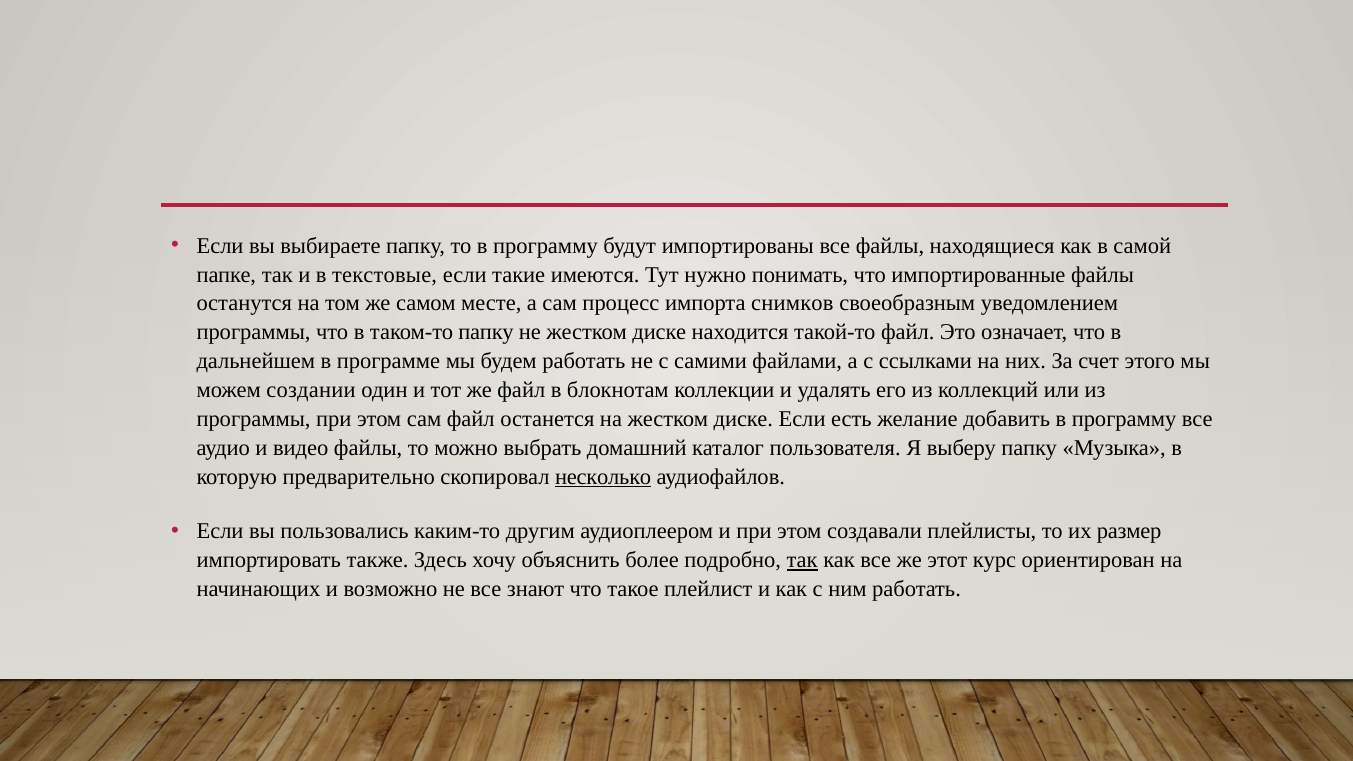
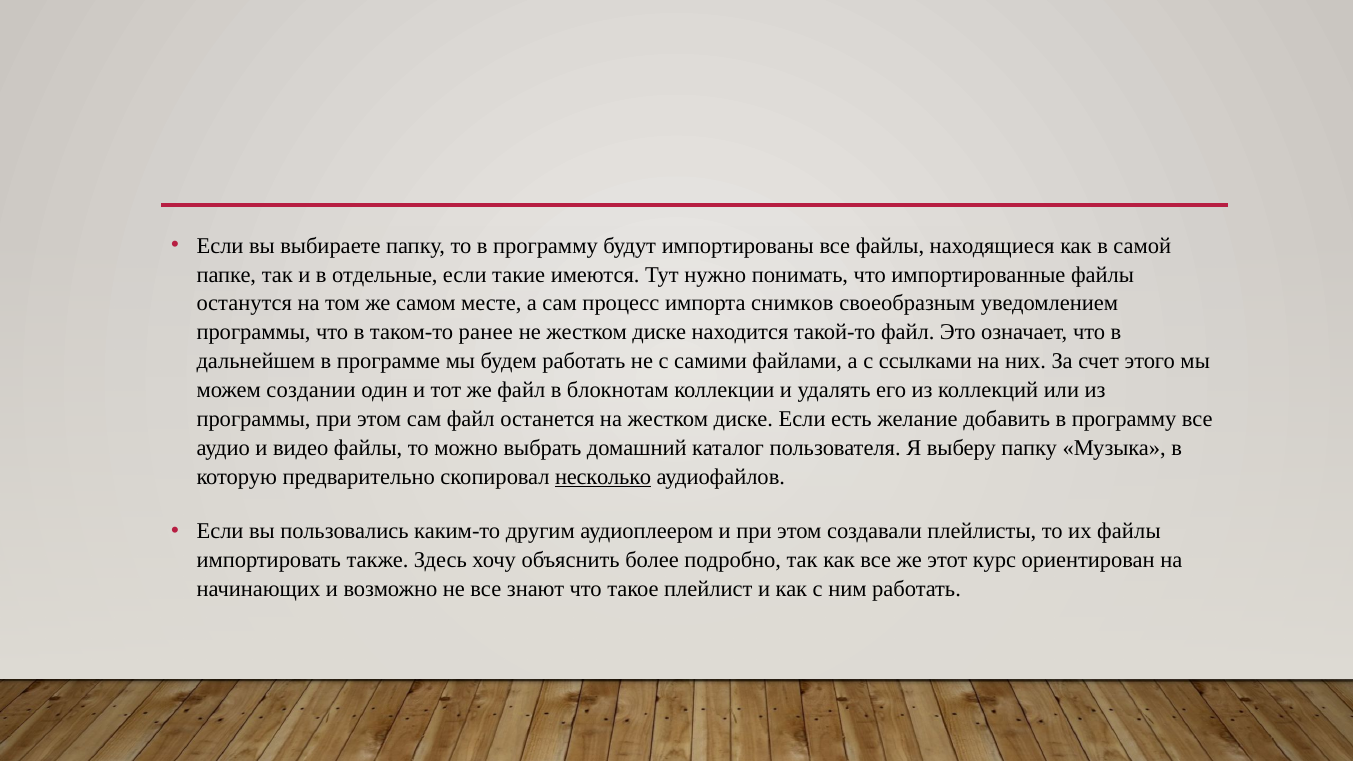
текстовые: текстовые -> отдельные (385, 275)
таком-то папку: папку -> ранее (486, 333)
их размер: размер -> файлы (1129, 531)
так underline: present -> none (802, 560)
